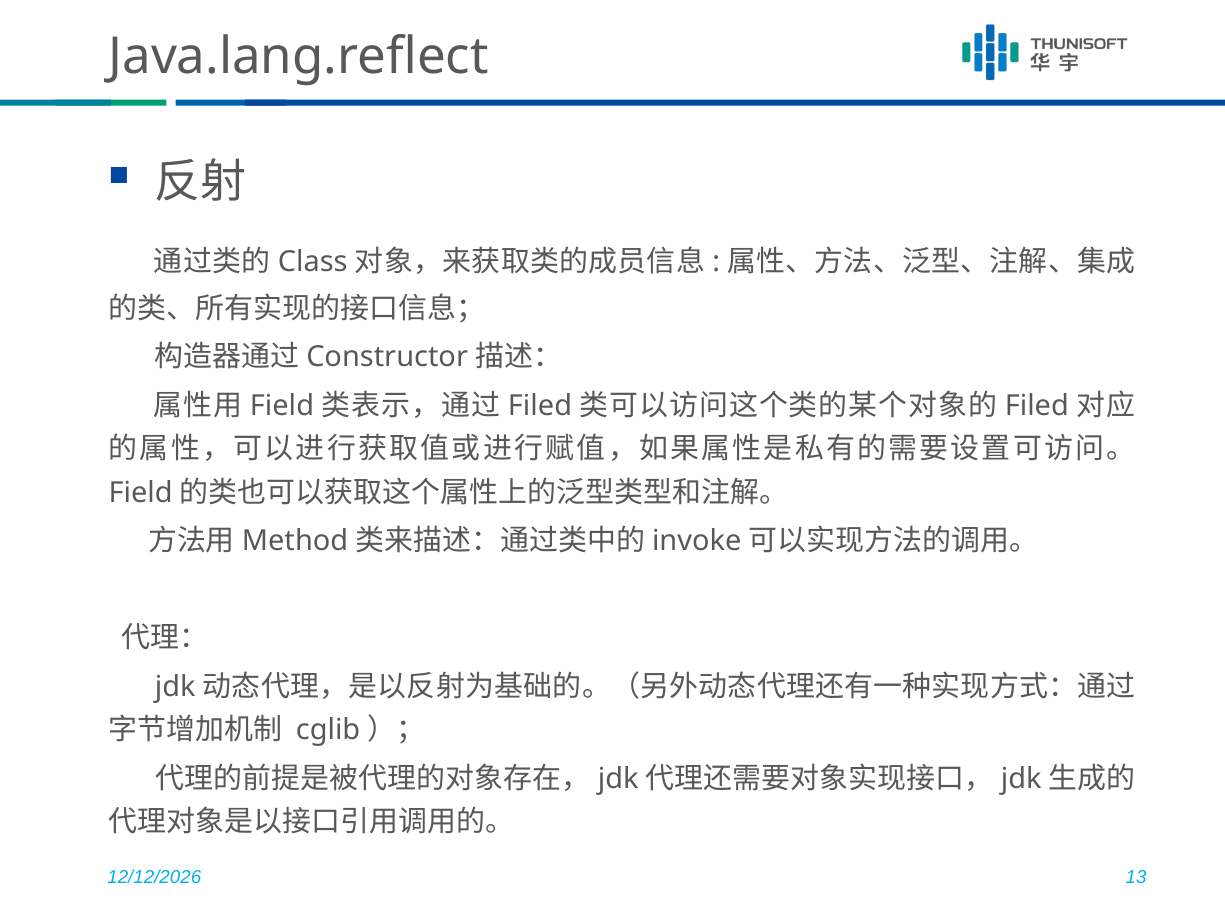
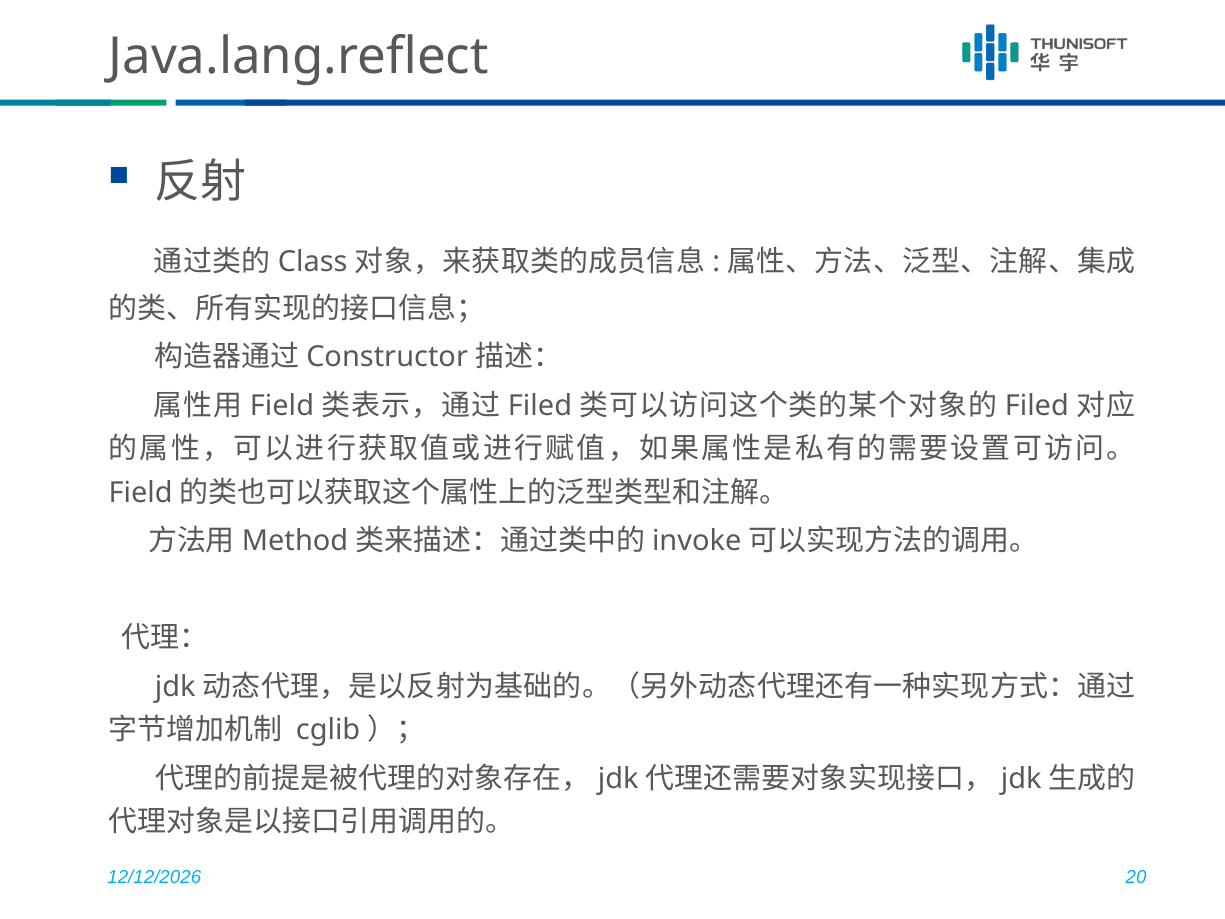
13: 13 -> 20 (1136, 877)
